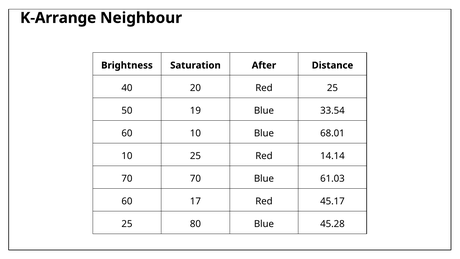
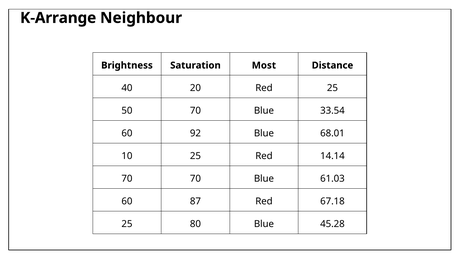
After: After -> Most (264, 65)
50 19: 19 -> 70 (195, 111)
60 10: 10 -> 92 (195, 133)
17: 17 -> 87 (195, 201)
45.17: 45.17 -> 67.18 (332, 201)
